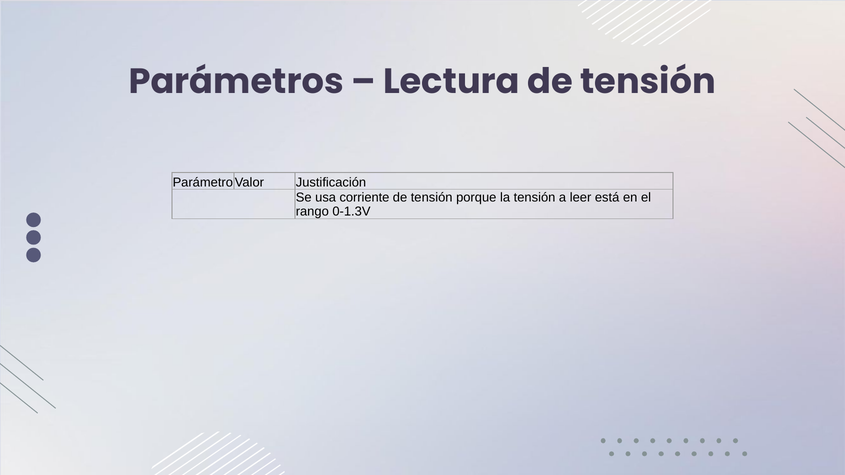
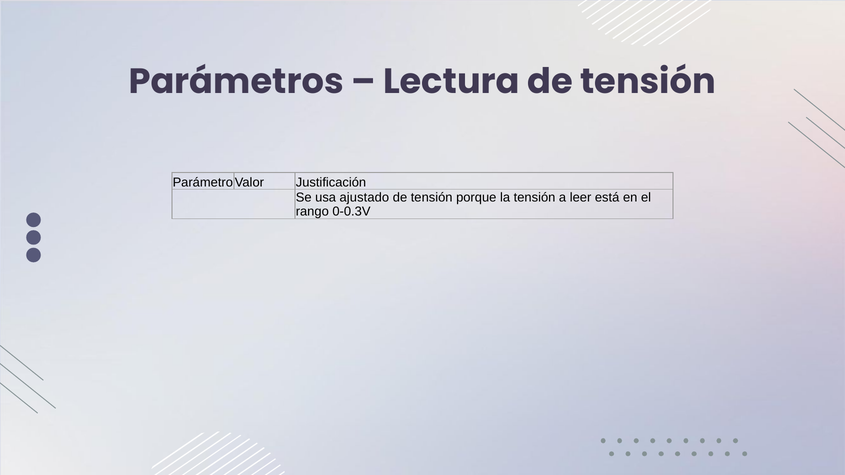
corriente: corriente -> ajustado (364, 198)
0-1.3V: 0-1.3V -> 0-0.3V (351, 212)
